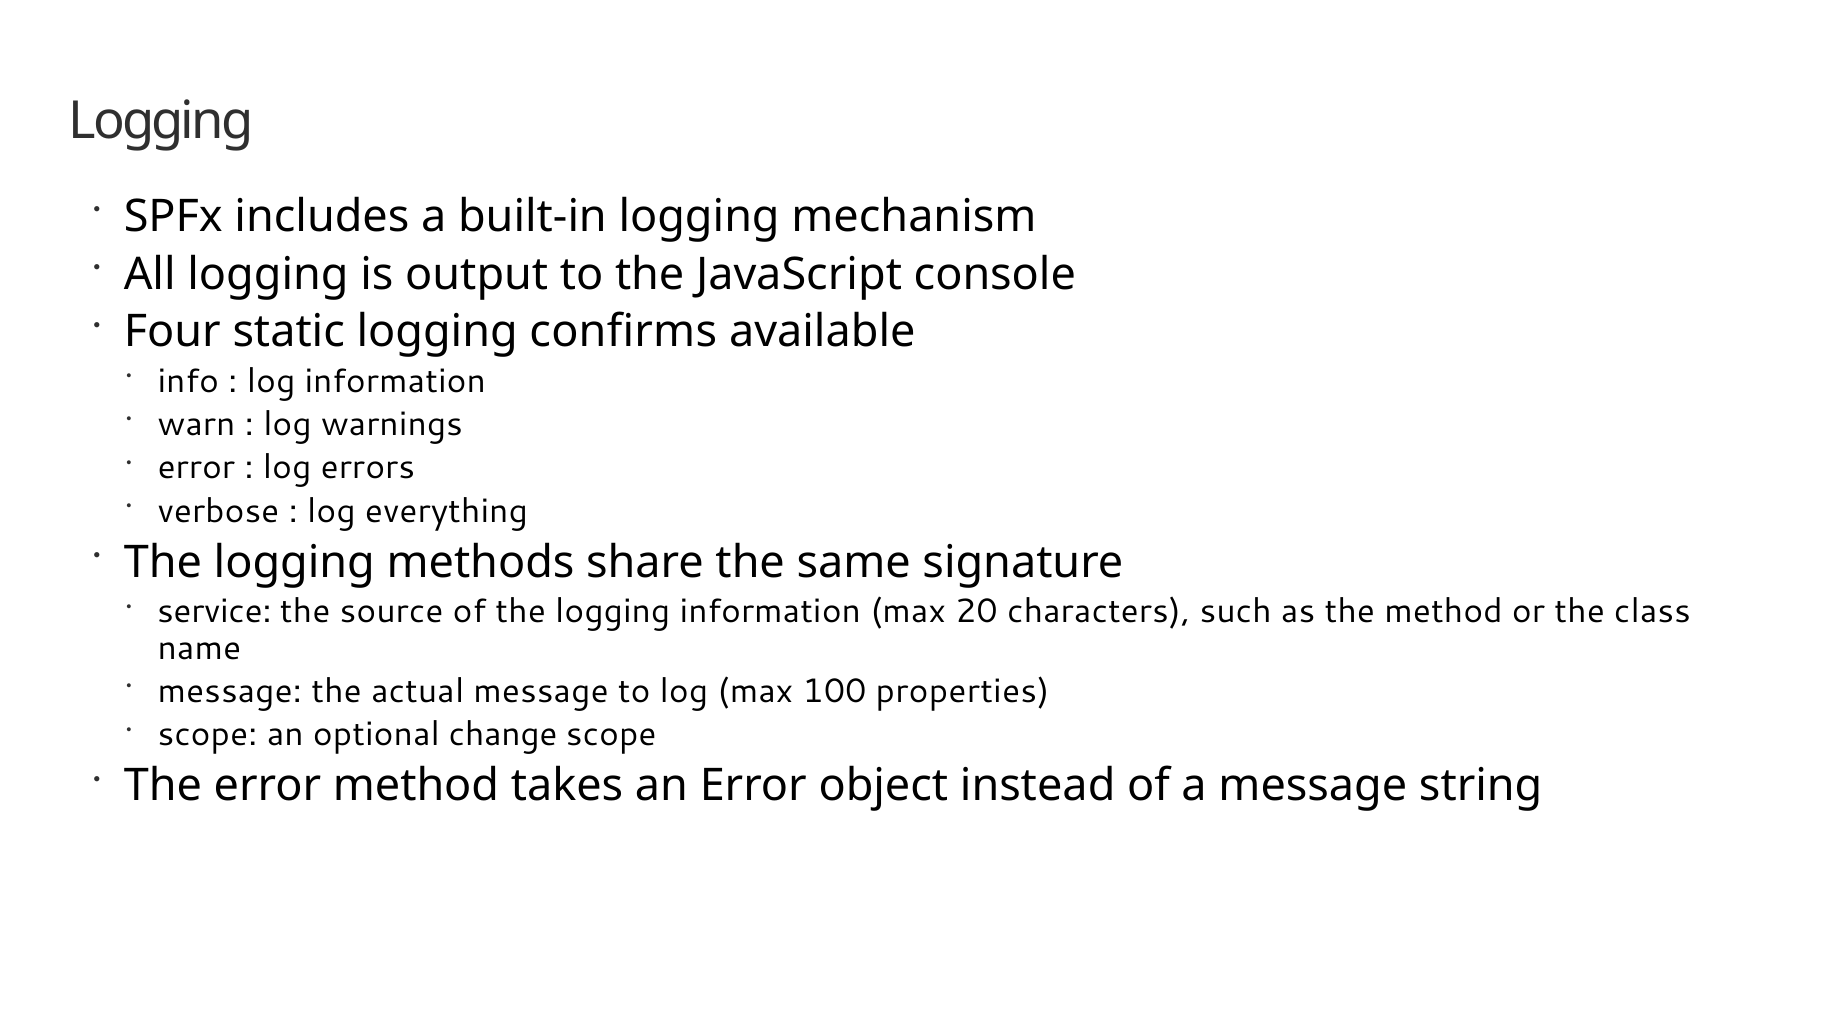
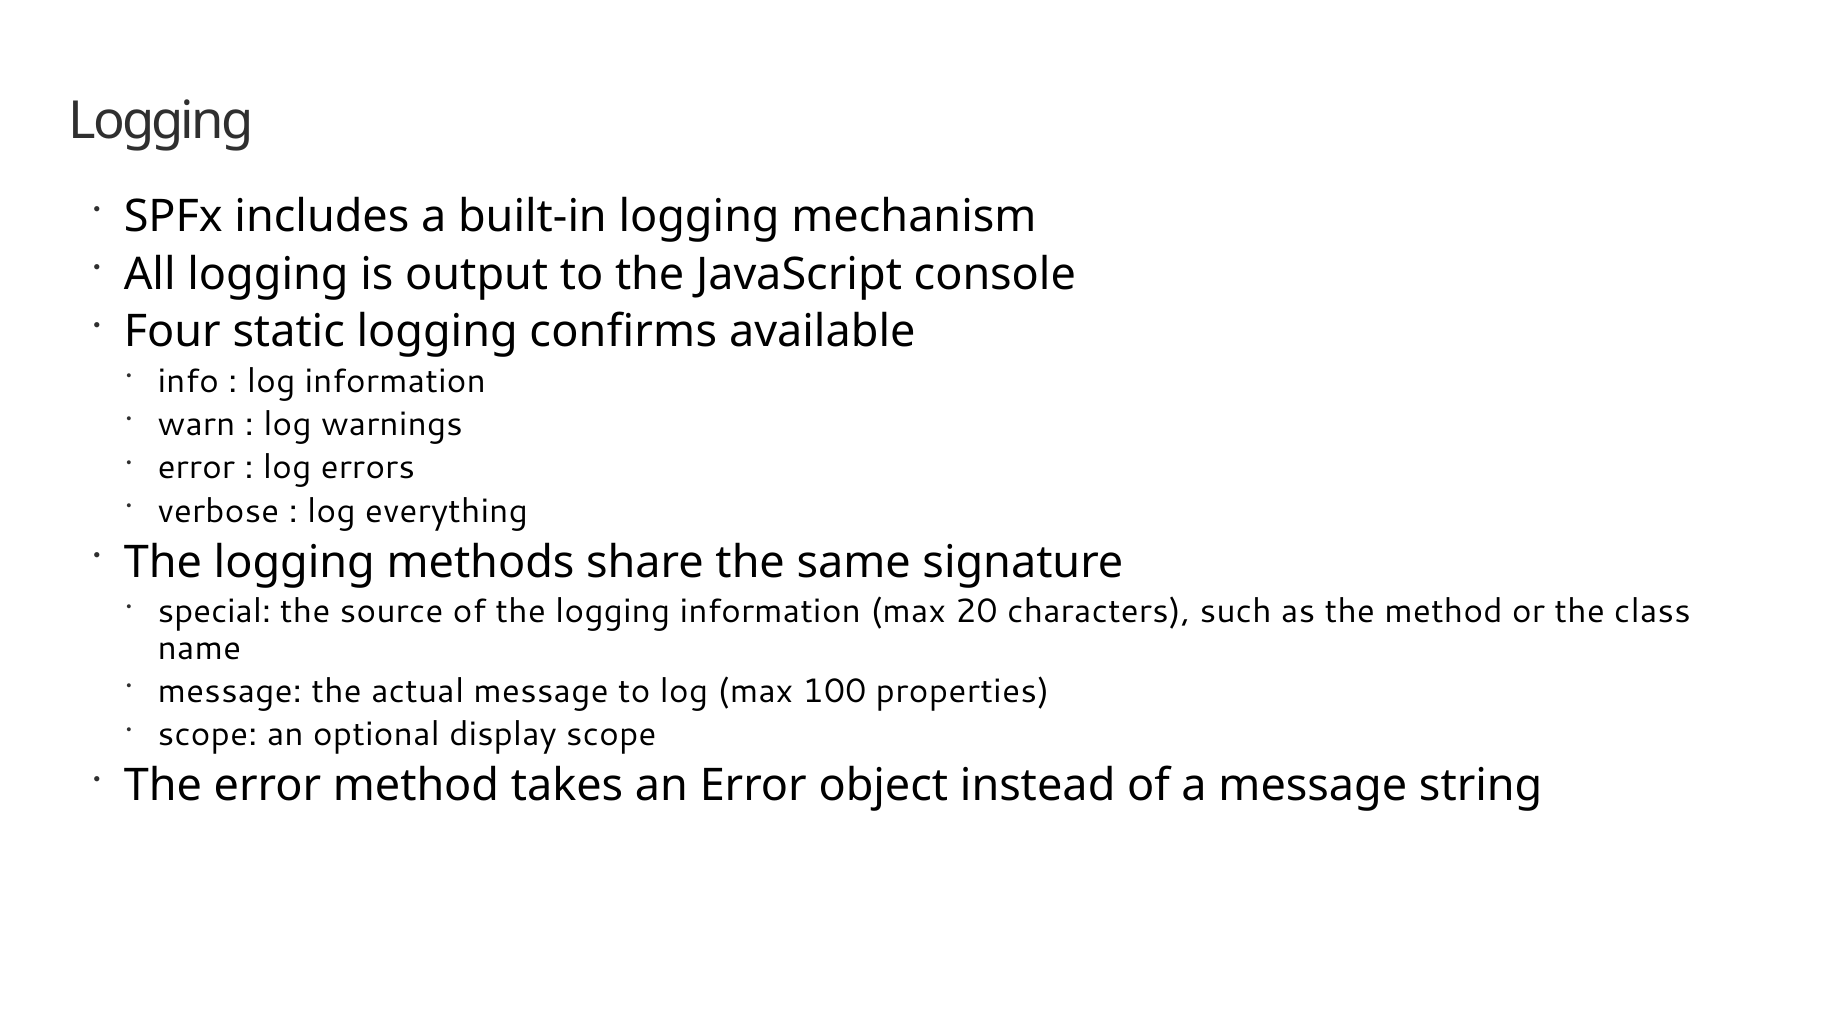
service: service -> special (214, 611)
change: change -> display (503, 734)
